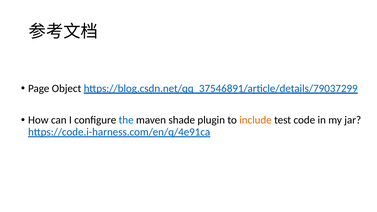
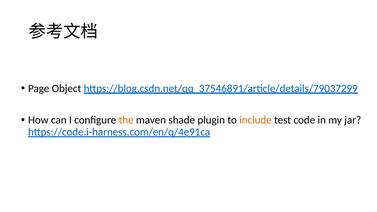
the colour: blue -> orange (126, 120)
